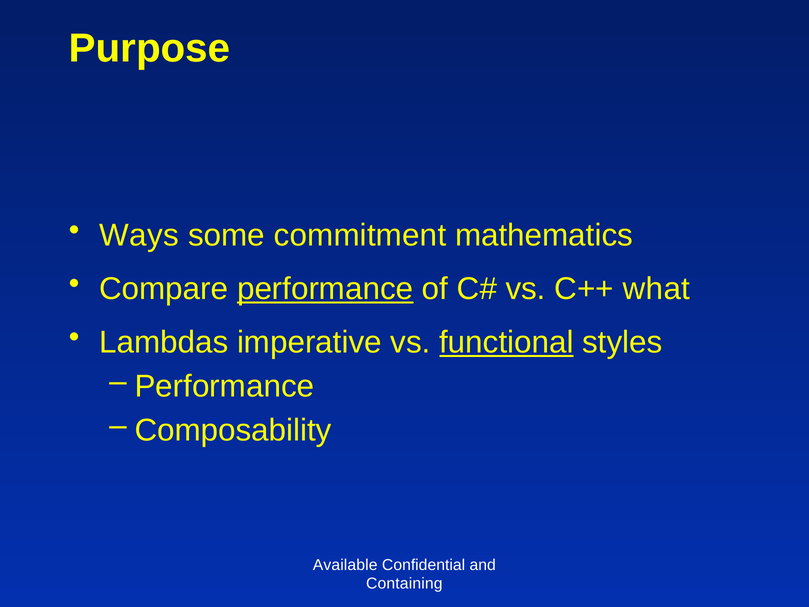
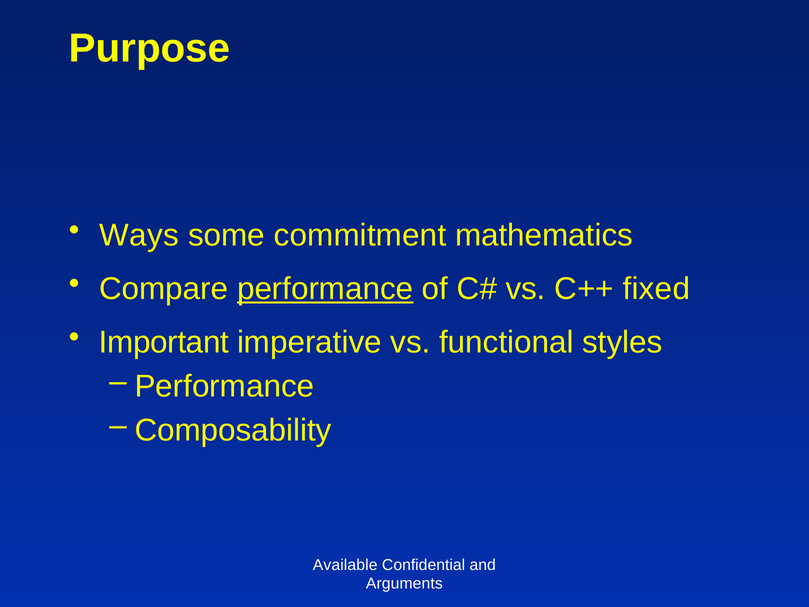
what: what -> fixed (656, 289)
Lambdas: Lambdas -> Important (164, 342)
functional underline: present -> none (506, 342)
Containing: Containing -> Arguments (404, 584)
